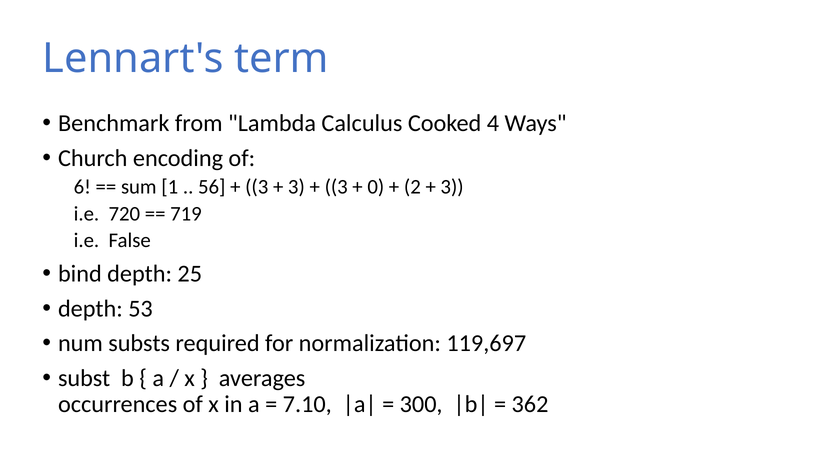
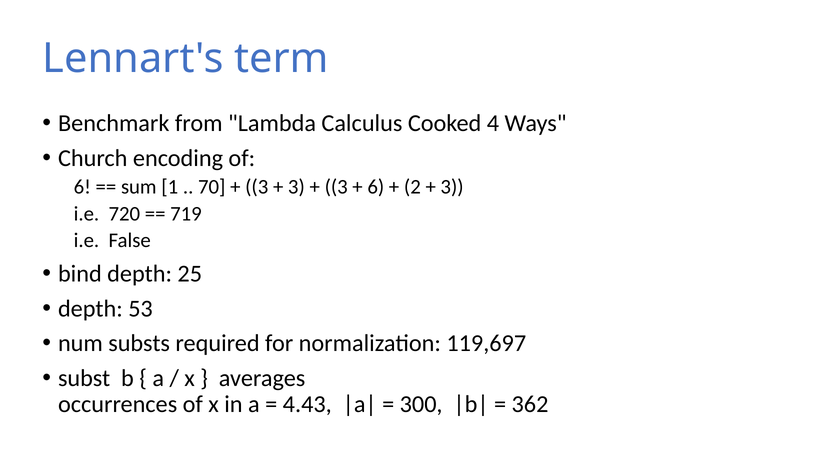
56: 56 -> 70 (212, 187)
0: 0 -> 6 (376, 187)
7.10: 7.10 -> 4.43 (307, 404)
